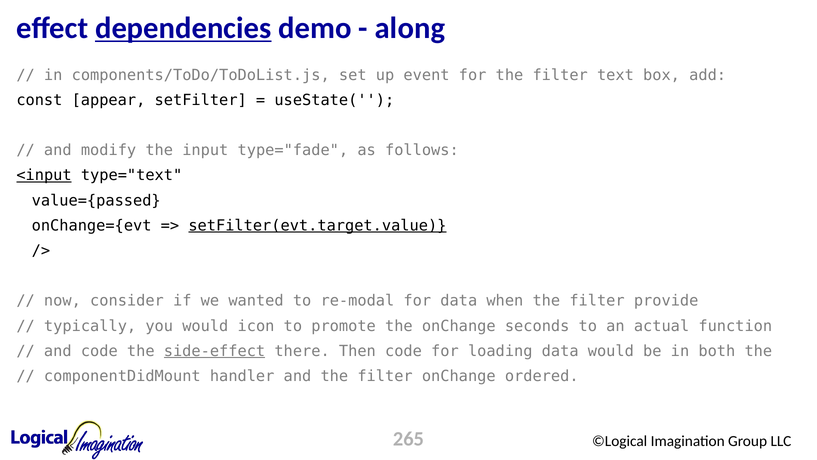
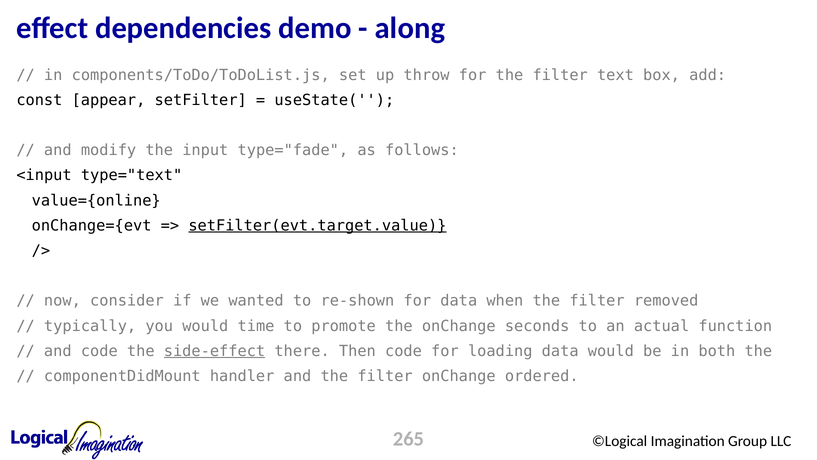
dependencies underline: present -> none (183, 28)
event: event -> throw (427, 75)
<input underline: present -> none (44, 175)
value={passed: value={passed -> value={online (96, 200)
re-modal: re-modal -> re-shown (357, 301)
provide: provide -> removed (666, 301)
icon: icon -> time (256, 326)
